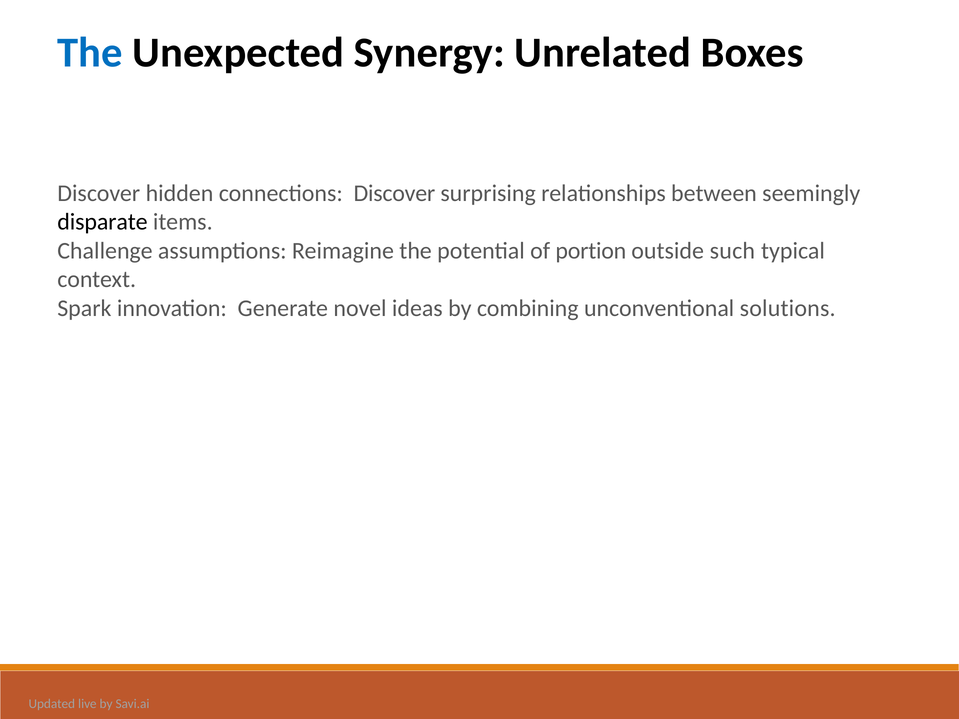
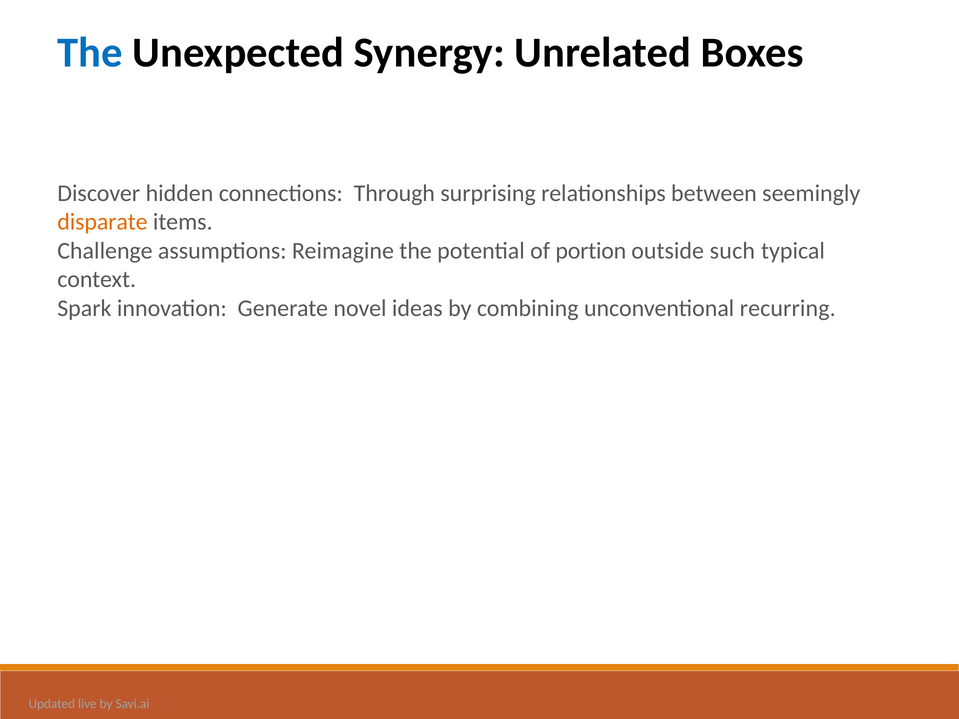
connections Discover: Discover -> Through (394, 193)
disparate colour: black -> orange (102, 222)
solutions: solutions -> recurring (788, 308)
